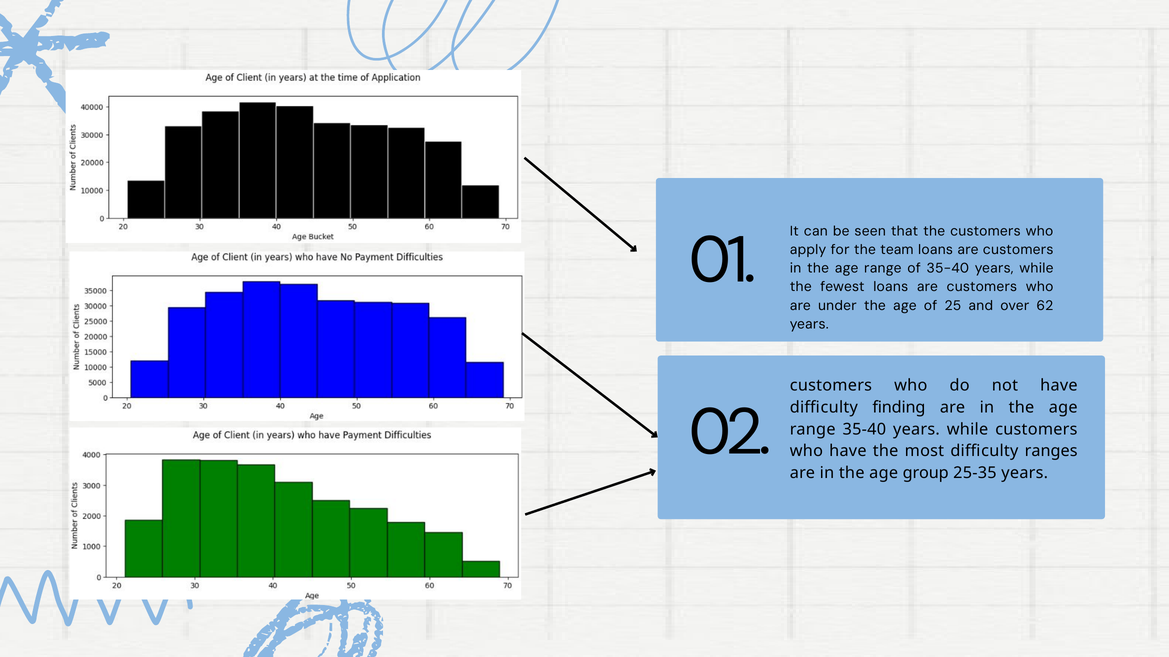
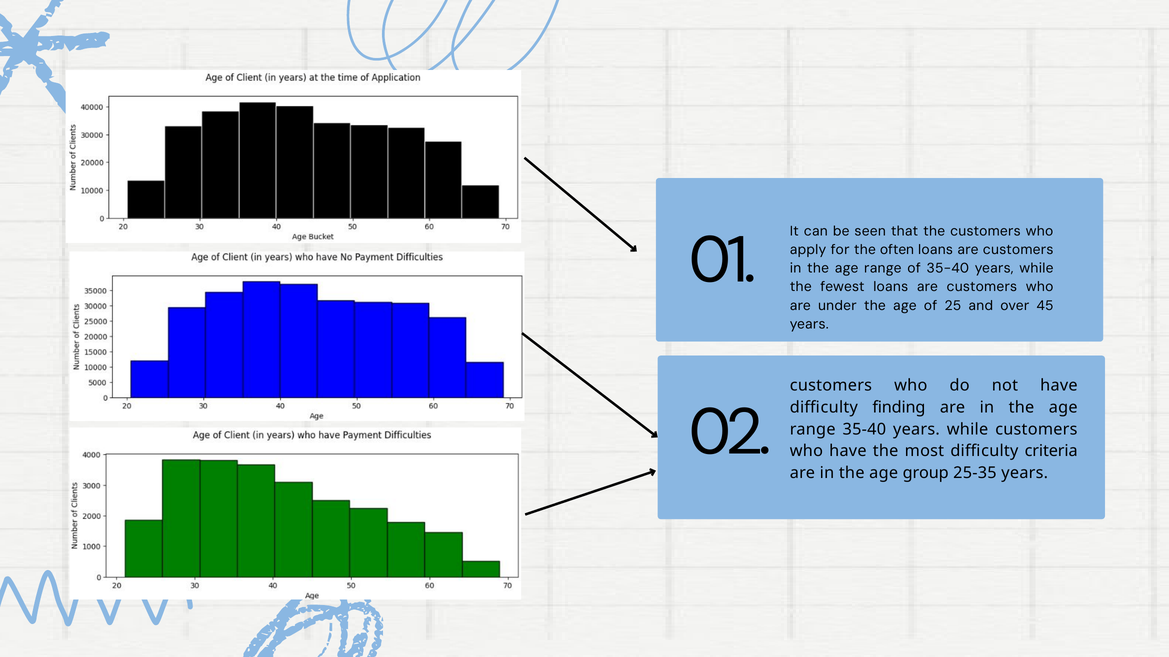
team: team -> often (897, 250)
62: 62 -> 45 (1045, 306)
ranges: ranges -> criteria (1051, 451)
